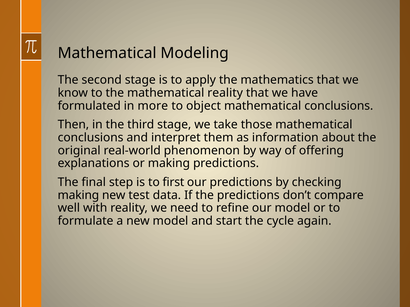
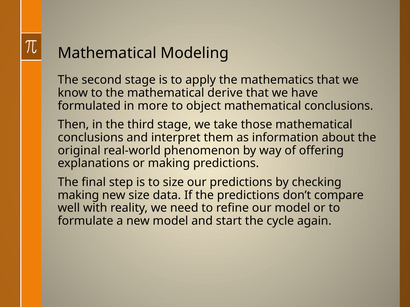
mathematical reality: reality -> derive (225, 93)
to first: first -> size (173, 183)
new test: test -> size (139, 195)
